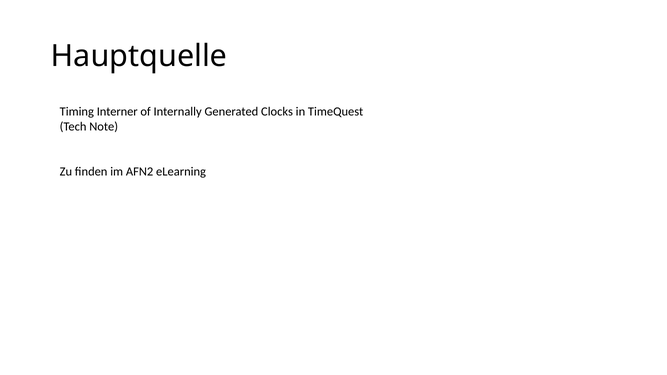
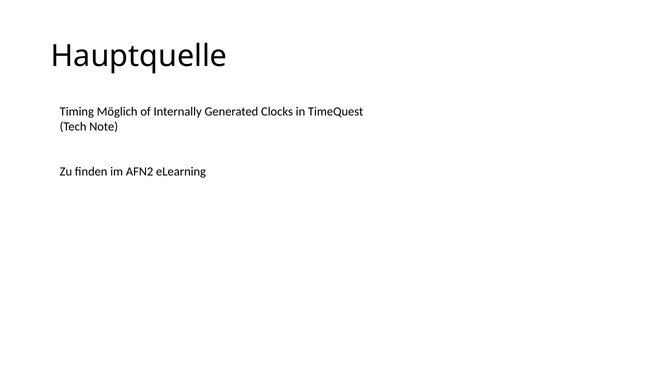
Interner: Interner -> Möglich (117, 112)
